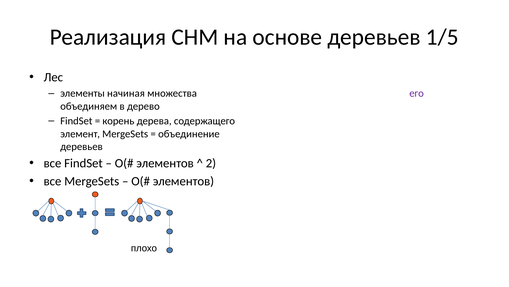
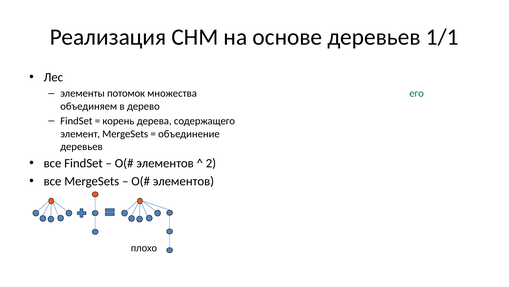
1/5: 1/5 -> 1/1 (442, 37)
начиная: начиная -> потомок (126, 93)
его colour: purple -> green (417, 93)
